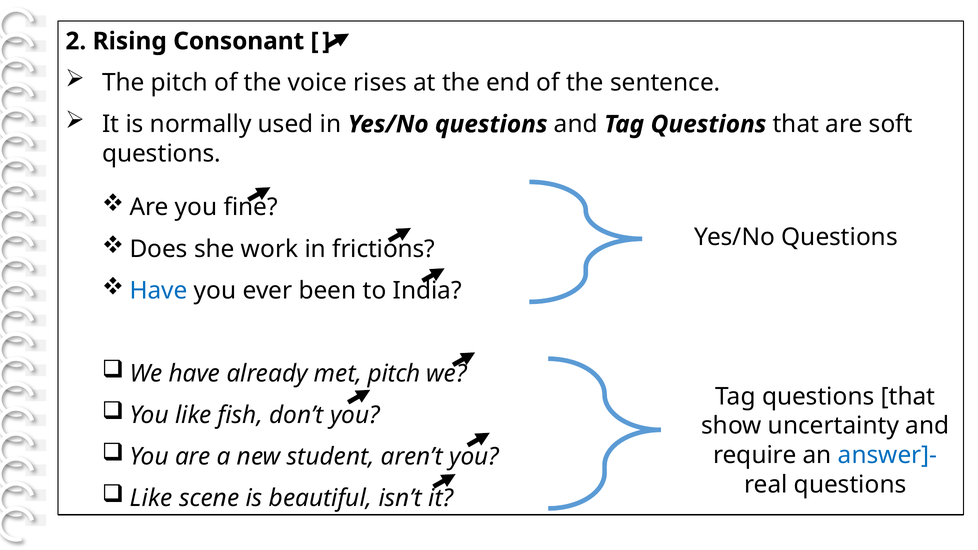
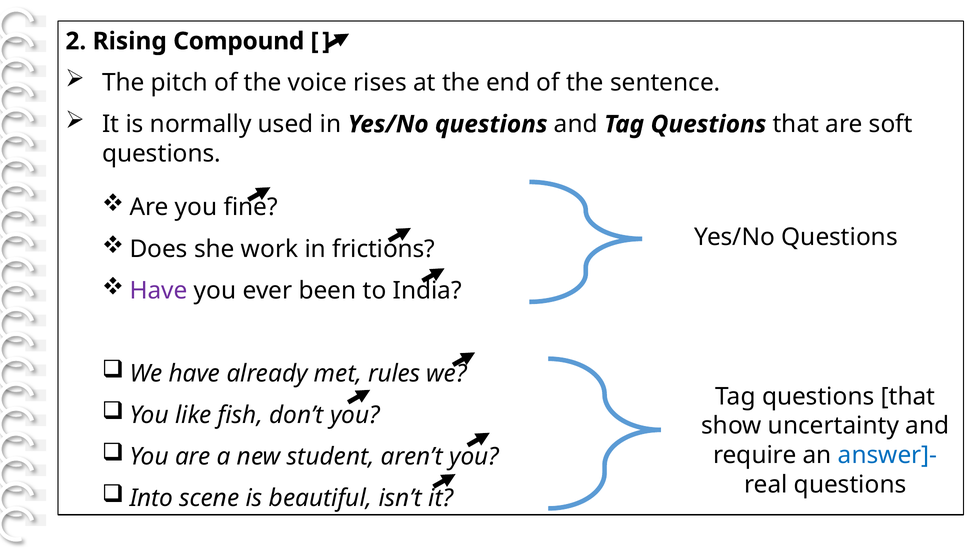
Consonant: Consonant -> Compound (239, 41)
Have colour: blue -> purple (159, 291)
met pitch: pitch -> rules (394, 374)
Like: Like -> Into (151, 498)
